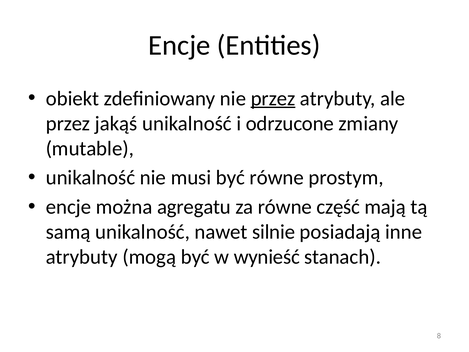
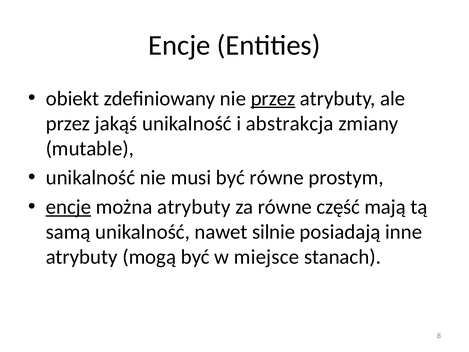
odrzucone: odrzucone -> abstrakcja (290, 123)
encje underline: none -> present (68, 207)
można agregatu: agregatu -> atrybuty (194, 207)
wynieść: wynieść -> miejsce (267, 257)
